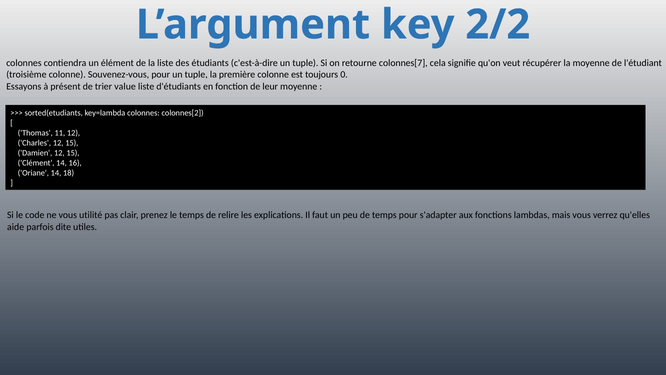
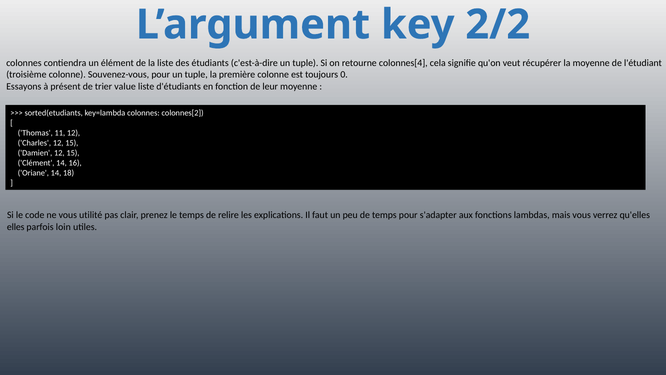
colonnes[7: colonnes[7 -> colonnes[4 (403, 63)
aide: aide -> elles (16, 227)
dite: dite -> loin (63, 227)
